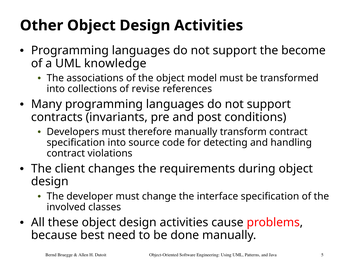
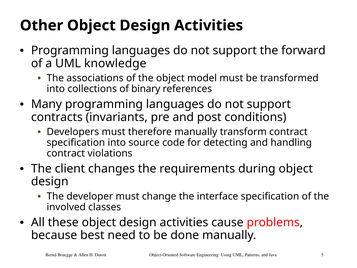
become: become -> forward (303, 50)
revise: revise -> binary (146, 89)
